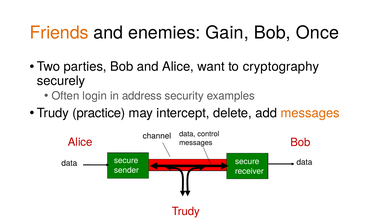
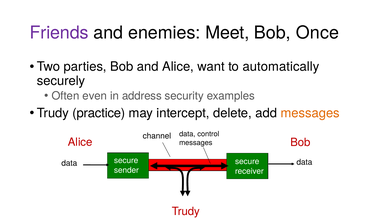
Friends colour: orange -> purple (59, 33)
Gain: Gain -> Meet (227, 33)
cryptography: cryptography -> automatically (281, 67)
login: login -> even (95, 96)
